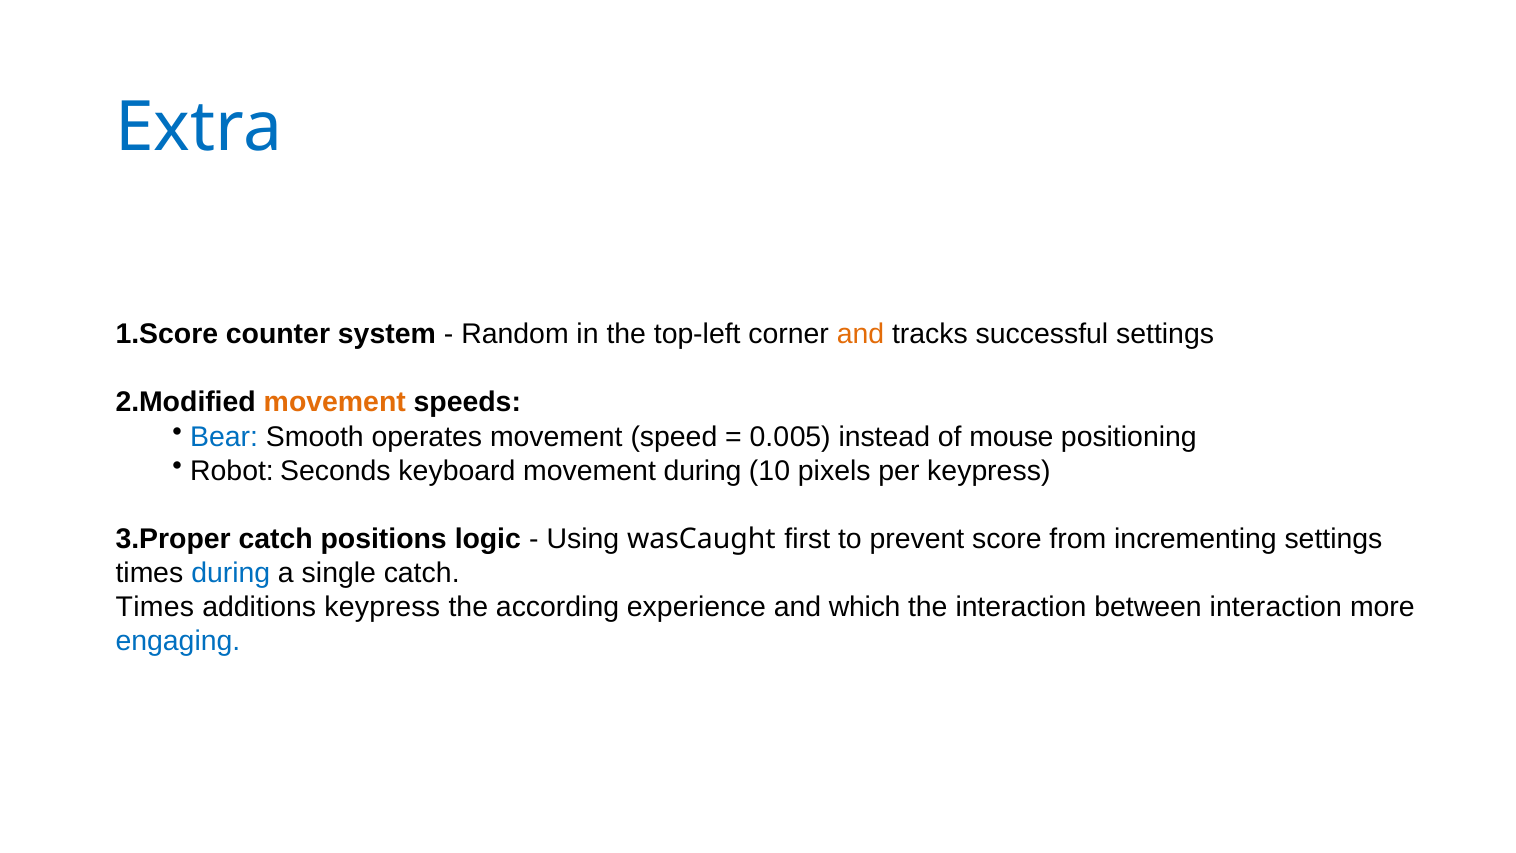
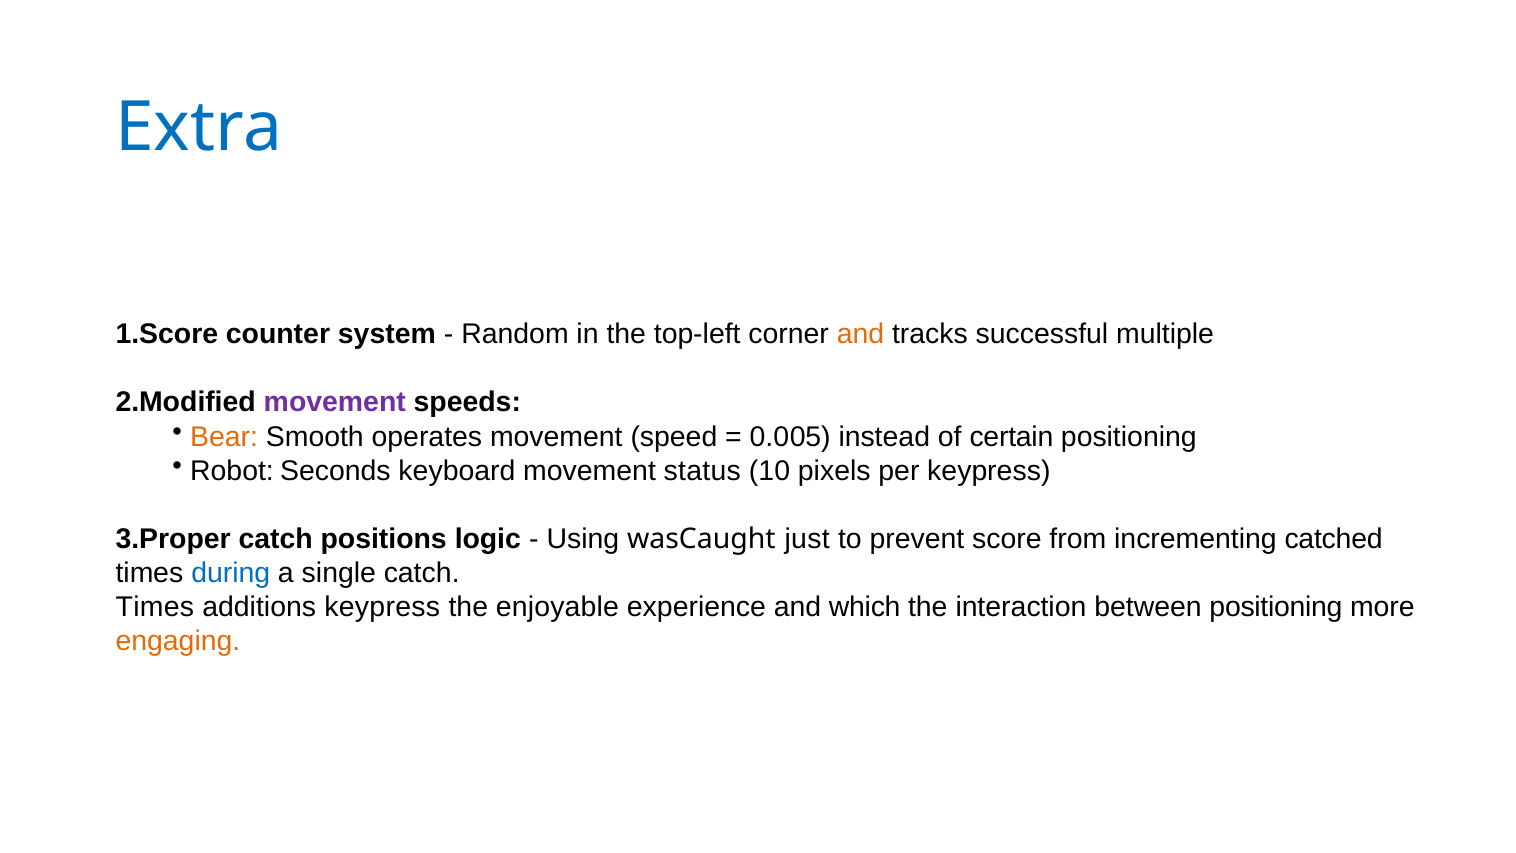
successful settings: settings -> multiple (1165, 334)
movement colour: orange -> purple (335, 402)
Bear colour: blue -> orange (224, 437)
mouse: mouse -> certain (1011, 437)
movement during: during -> status (702, 471)
first: first -> just (807, 539)
incrementing settings: settings -> catched (1334, 539)
according: according -> enjoyable (557, 607)
between interaction: interaction -> positioning (1276, 607)
engaging colour: blue -> orange (178, 641)
